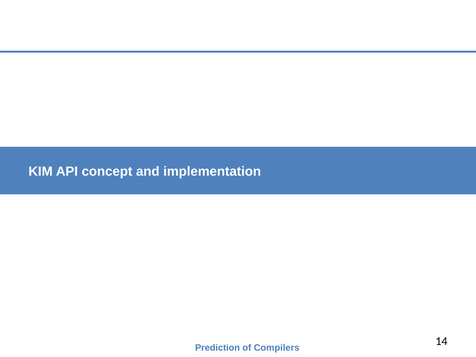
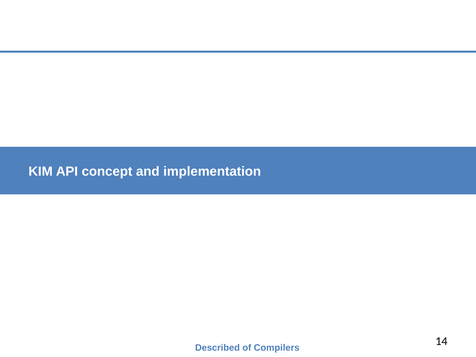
Prediction: Prediction -> Described (217, 348)
